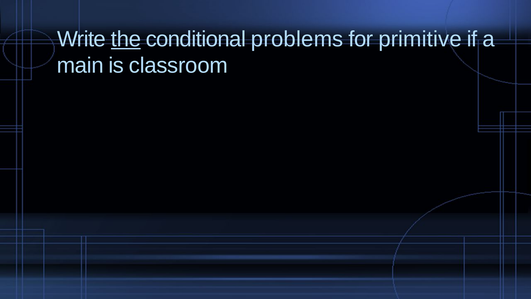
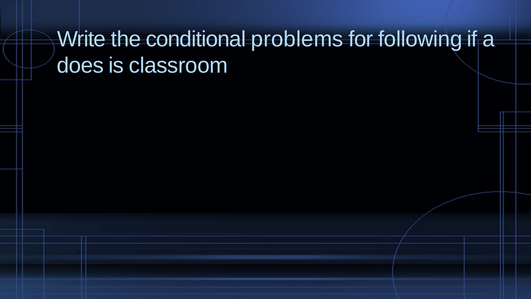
the underline: present -> none (126, 39)
primitive: primitive -> following (420, 39)
main: main -> does (80, 66)
